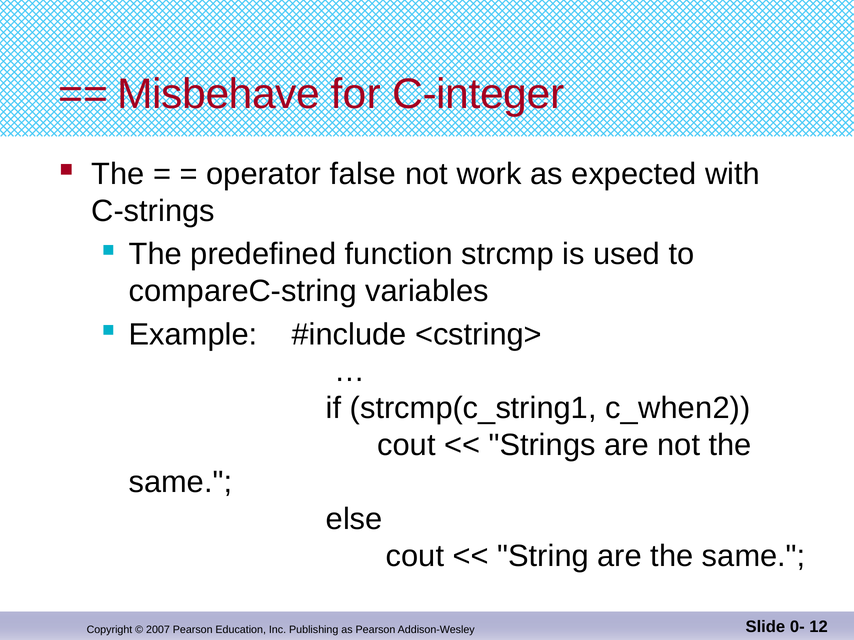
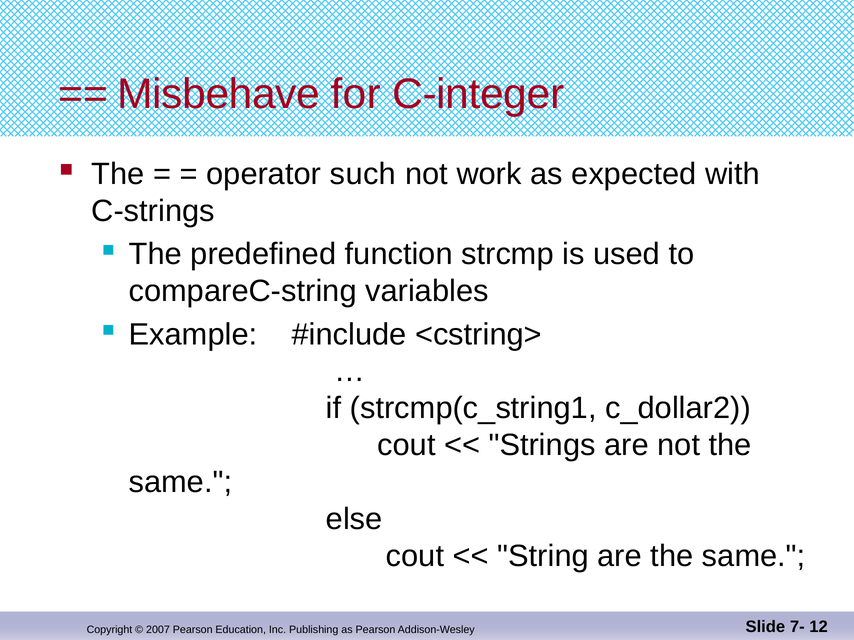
false: false -> such (363, 174)
c_when2: c_when2 -> c_dollar2 (678, 409)
0-: 0- -> 7- (797, 627)
